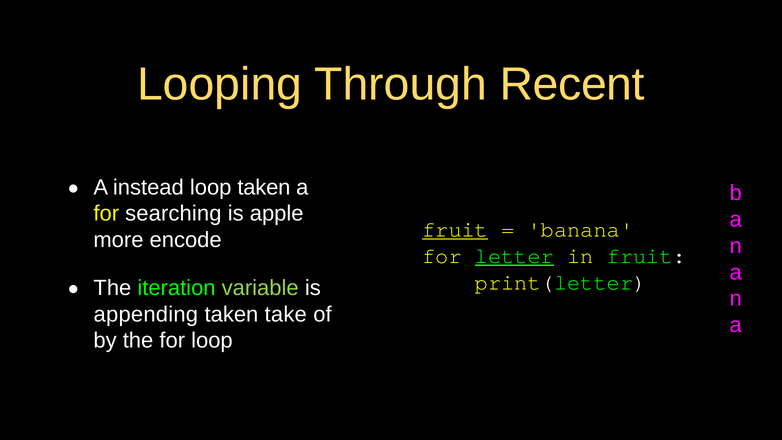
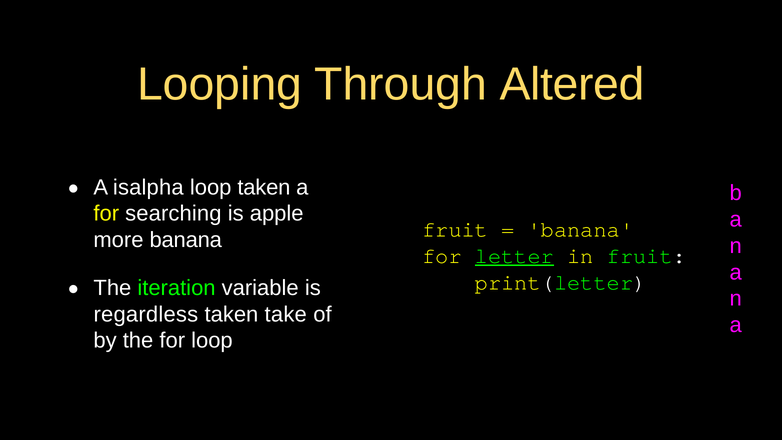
Recent: Recent -> Altered (572, 84)
instead: instead -> isalpha (148, 187)
fruit underline: present -> none (455, 229)
more encode: encode -> banana (186, 240)
variable colour: light green -> white (260, 288)
appending: appending -> regardless (146, 314)
